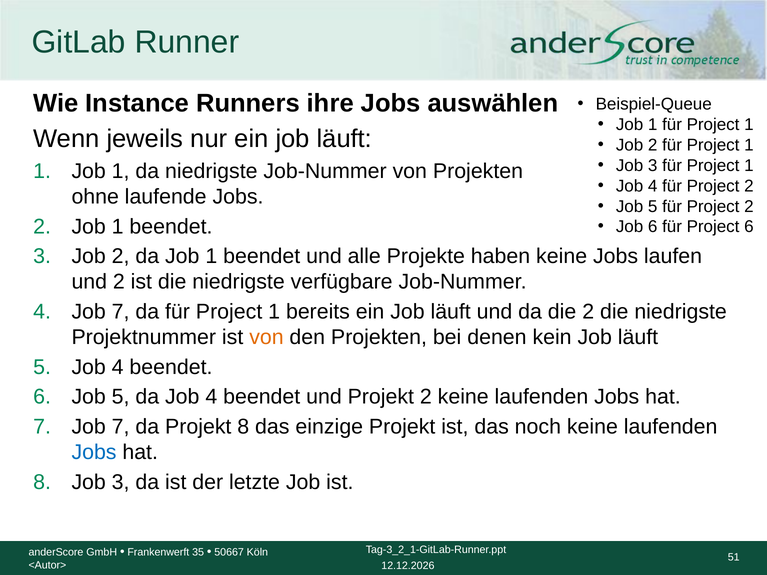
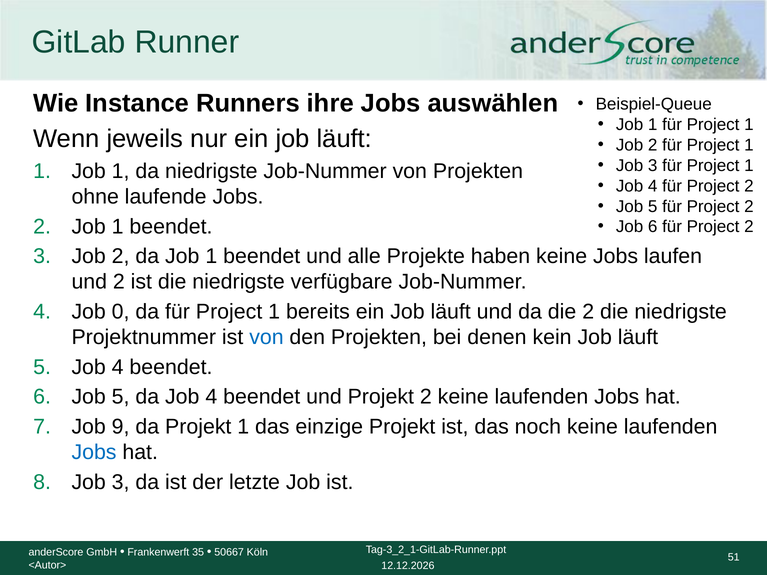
6 für Project 6: 6 -> 2 (749, 227)
4 Job 7: 7 -> 0 (121, 312)
von colour: orange -> blue (266, 337)
7: 7 -> 9 (121, 427)
Projekt 8: 8 -> 1 (243, 427)
